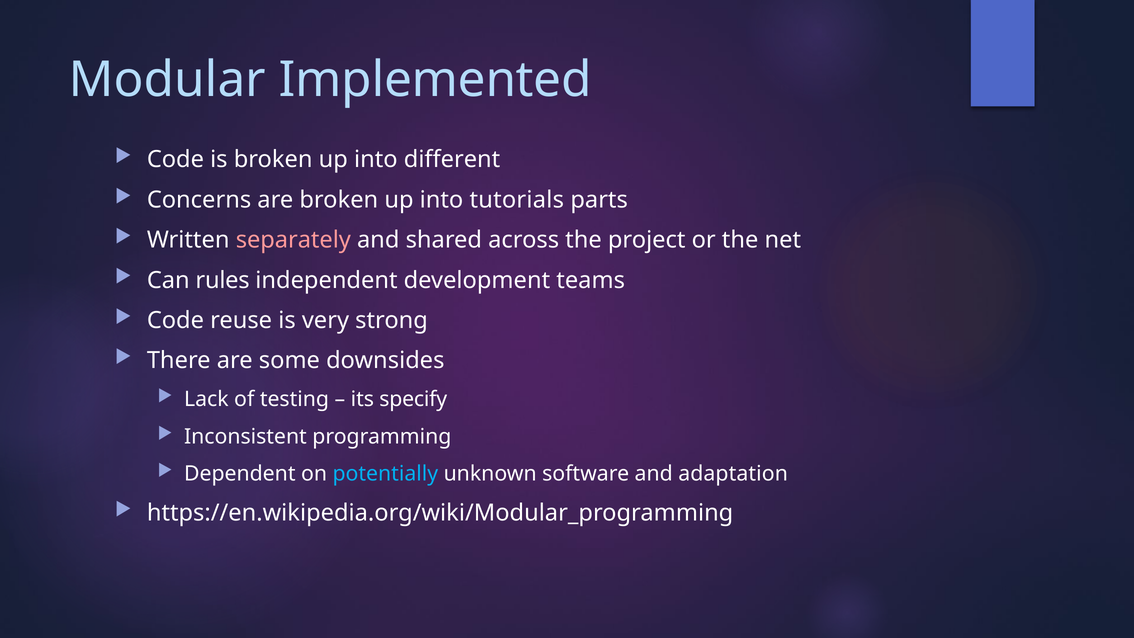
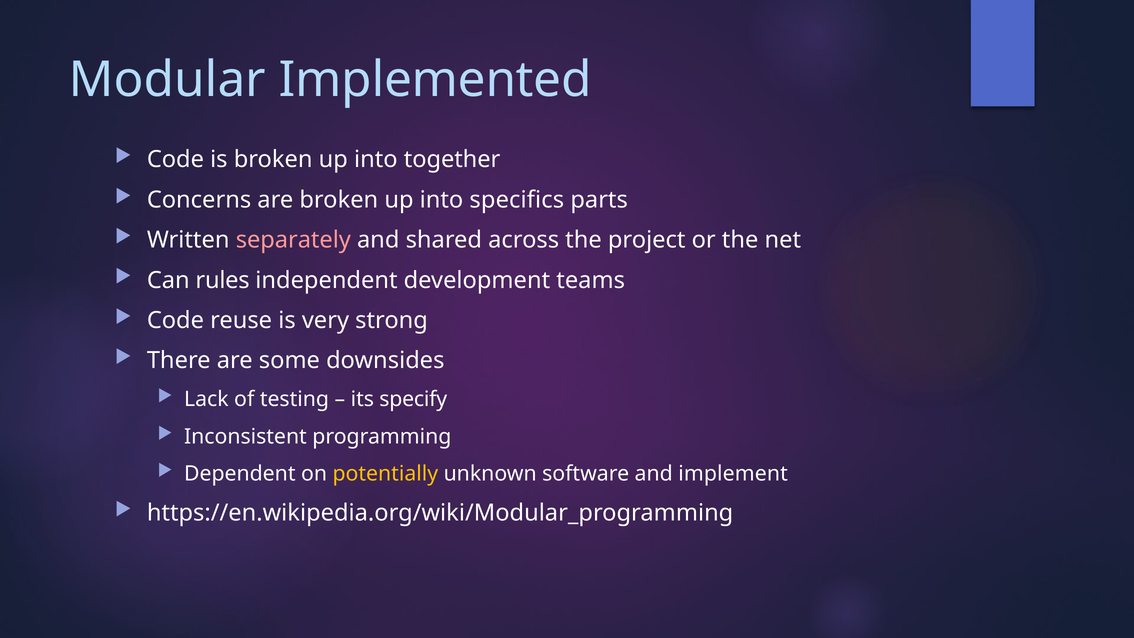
different: different -> together (452, 160)
tutorials: tutorials -> specifics (517, 200)
potentially colour: light blue -> yellow (385, 474)
adaptation: adaptation -> implement (733, 474)
